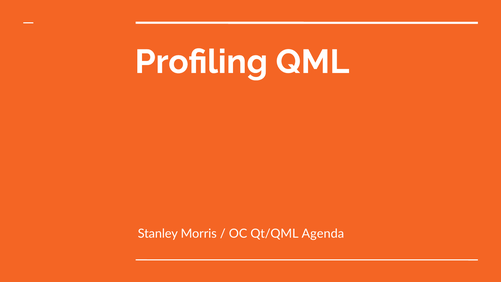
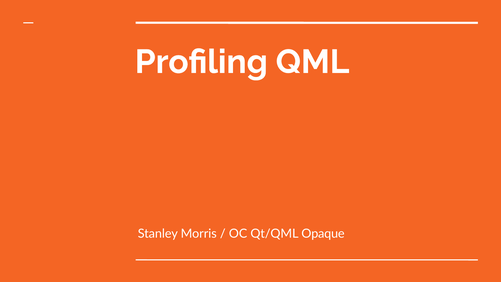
Agenda: Agenda -> Opaque (323, 233)
